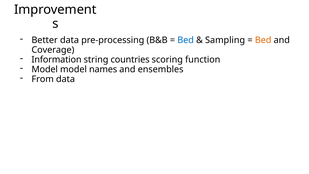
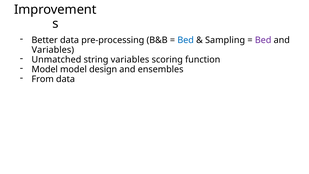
Bed colour: orange -> purple (263, 40)
Coverage: Coverage -> Variables (53, 50)
Information: Information -> Unmatched (56, 60)
string countries: countries -> variables (130, 60)
names: names -> design (103, 69)
